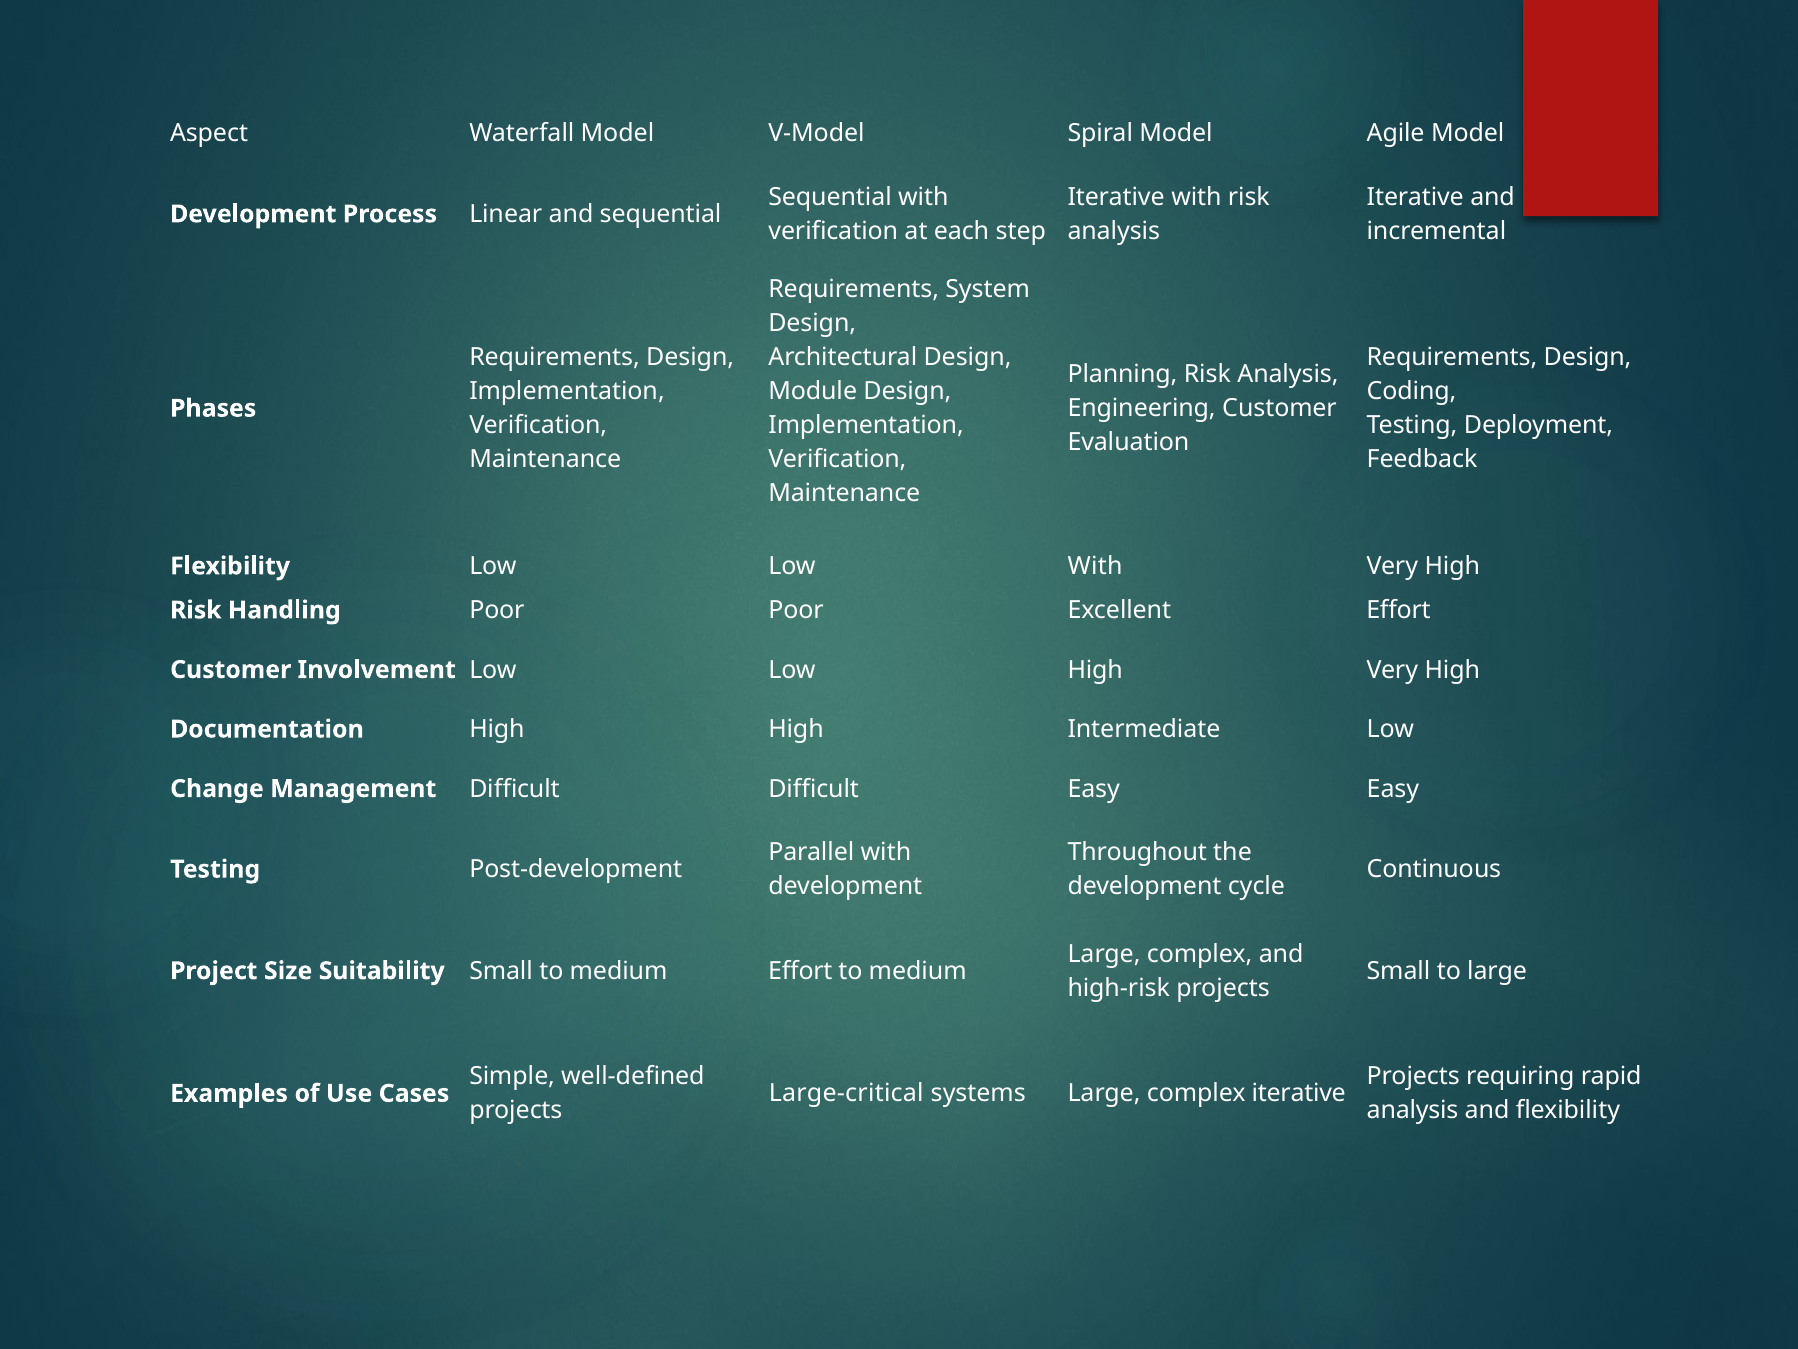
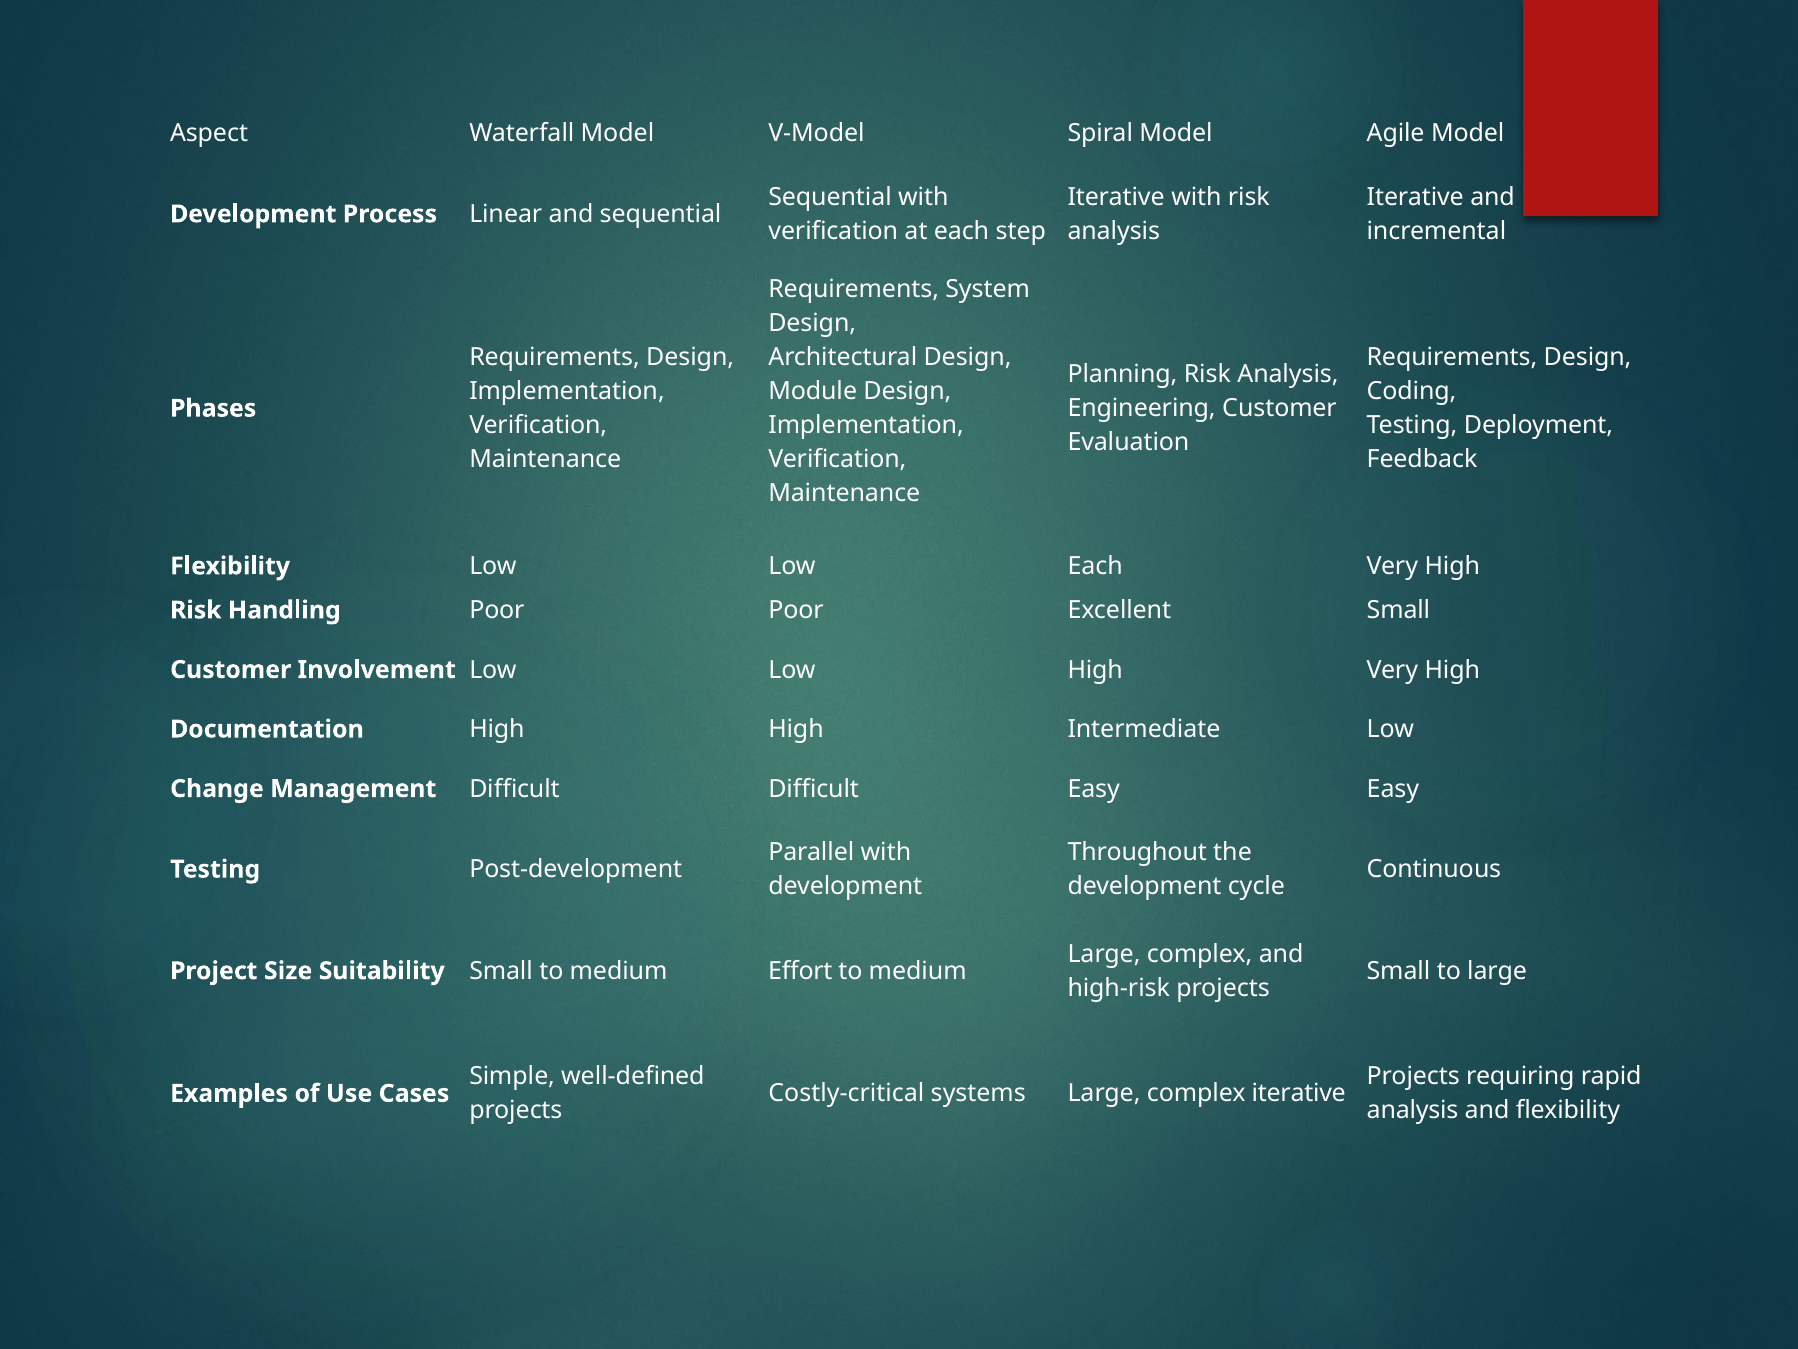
Low With: With -> Each (1095, 566)
Excellent Effort: Effort -> Small (1398, 610)
Large-critical: Large-critical -> Costly-critical (846, 1093)
